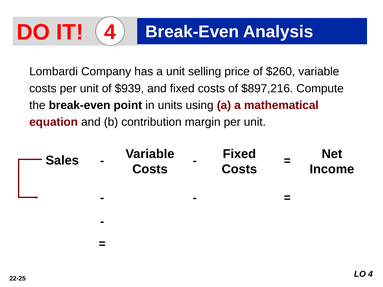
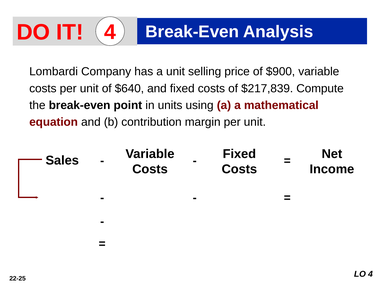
$260: $260 -> $900 (281, 72)
$939: $939 -> $640 (129, 89)
$897,216: $897,216 -> $217,839 (267, 89)
